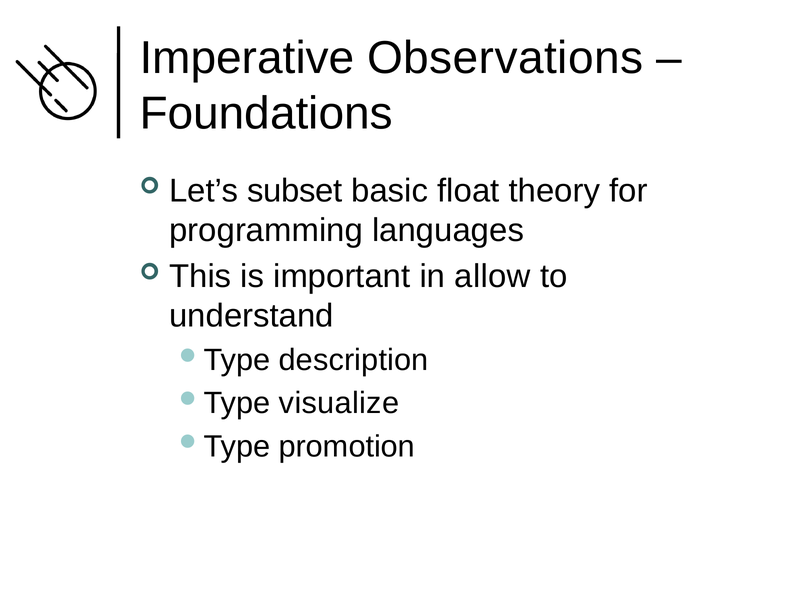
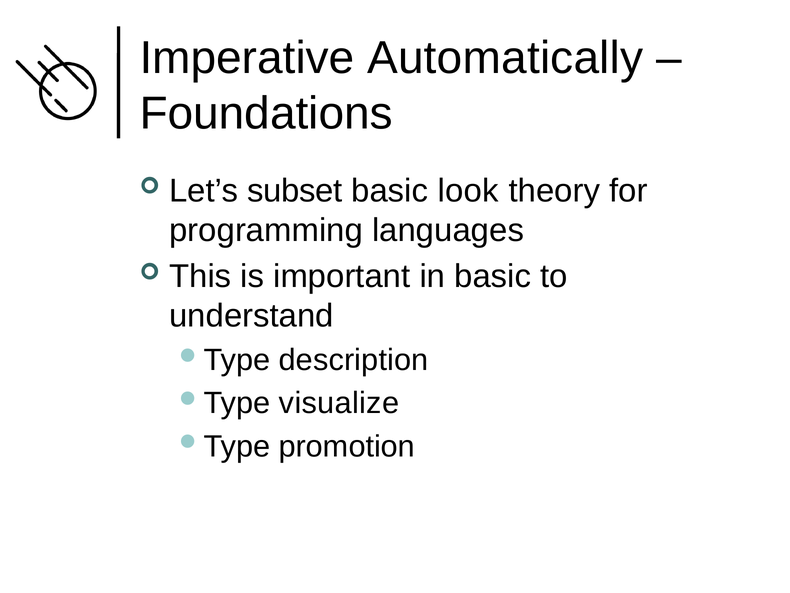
Observations: Observations -> Automatically (505, 58)
float: float -> look (468, 191)
in allow: allow -> basic (493, 276)
